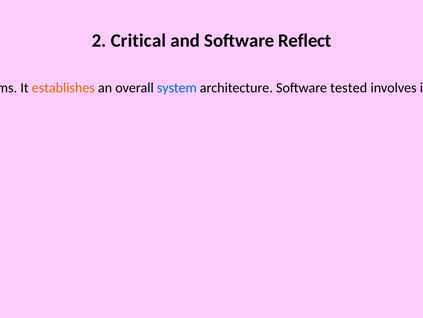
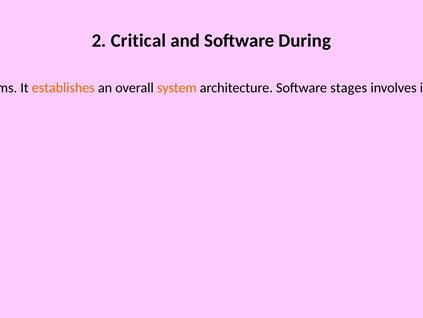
Reflect: Reflect -> During (305, 40)
system colour: blue -> orange (177, 88)
tested: tested -> stages (349, 88)
